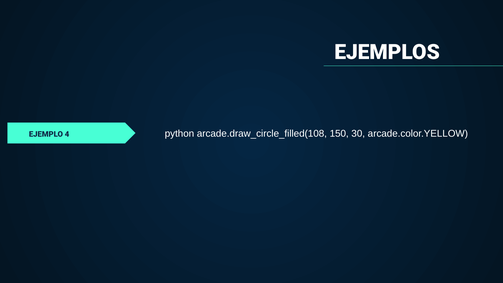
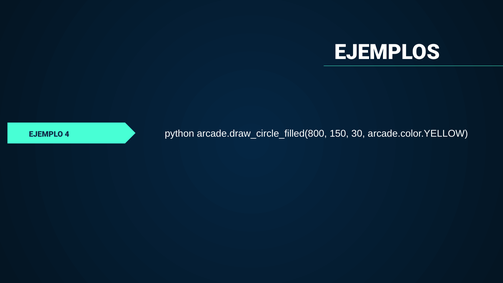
arcade.draw_circle_filled(108: arcade.draw_circle_filled(108 -> arcade.draw_circle_filled(800 (262, 134)
